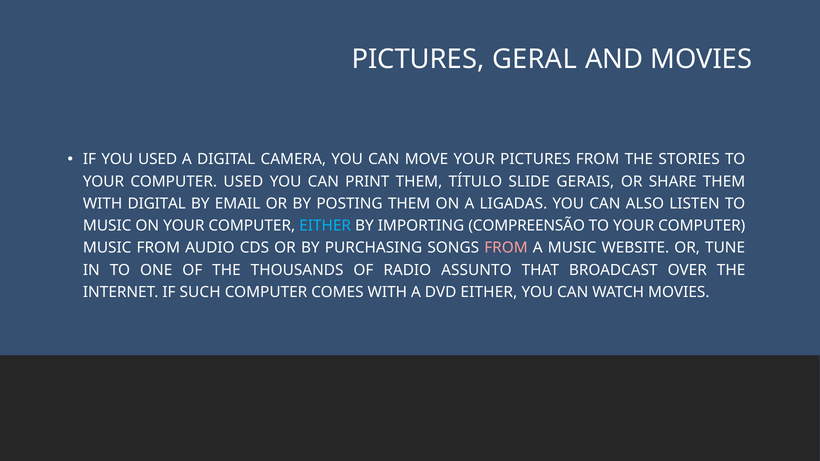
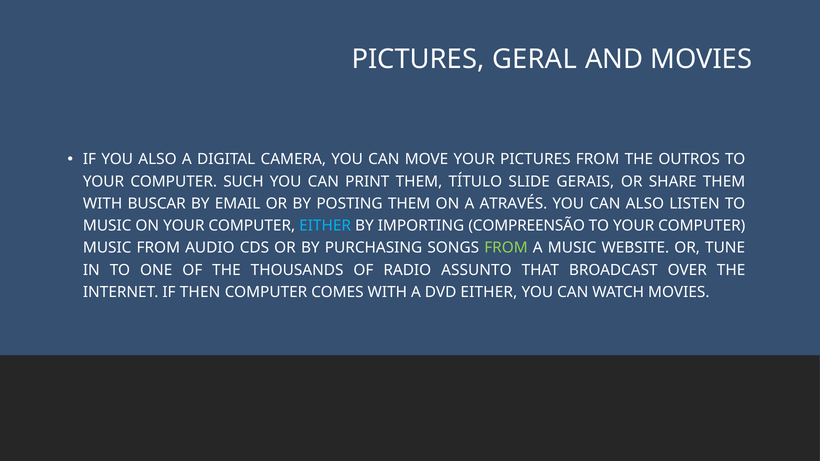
YOU USED: USED -> ALSO (158, 159)
STORIES: STORIES -> OUTROS (689, 159)
COMPUTER USED: USED -> SUCH (243, 182)
WITH DIGITAL: DIGITAL -> BUSCAR (157, 204)
LIGADAS: LIGADAS -> ATRAVÉS (513, 204)
FROM colour: pink -> light green (506, 248)
SUCH: SUCH -> THEN (200, 292)
